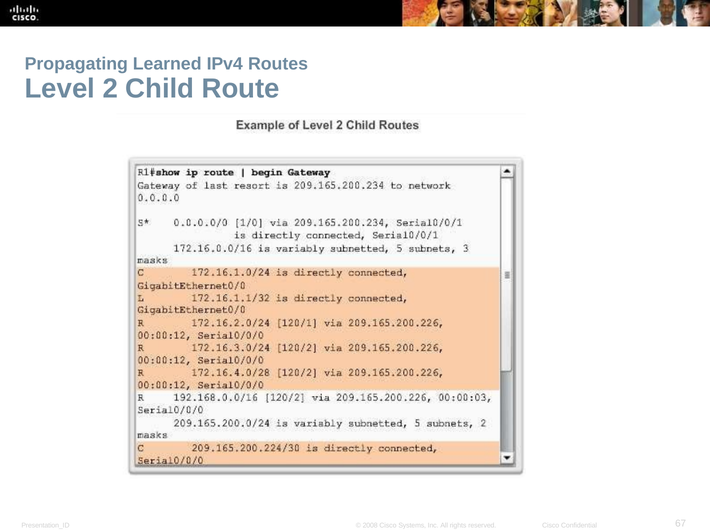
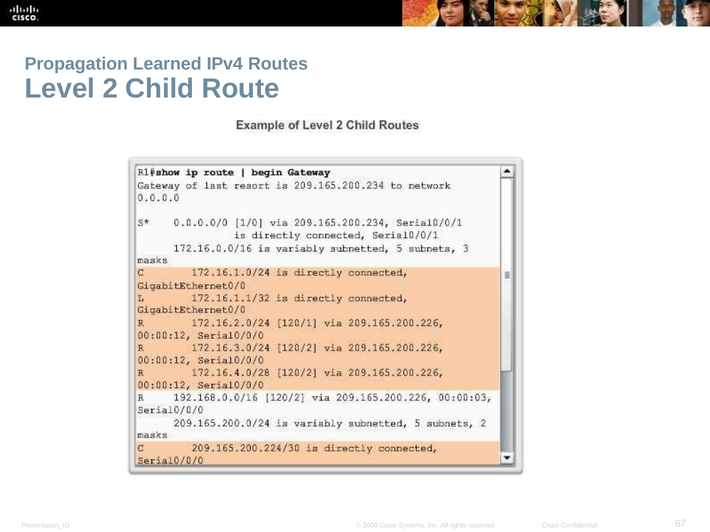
Propagating: Propagating -> Propagation (76, 64)
